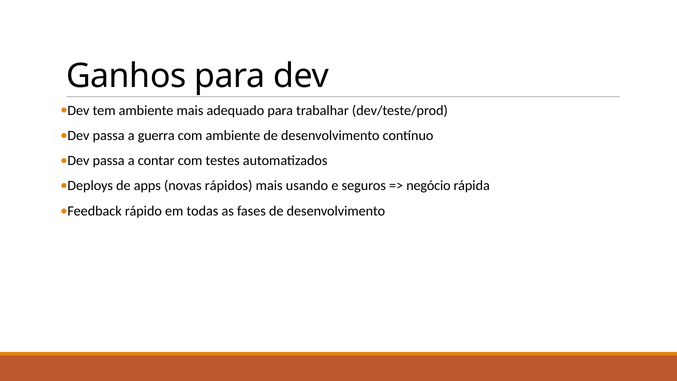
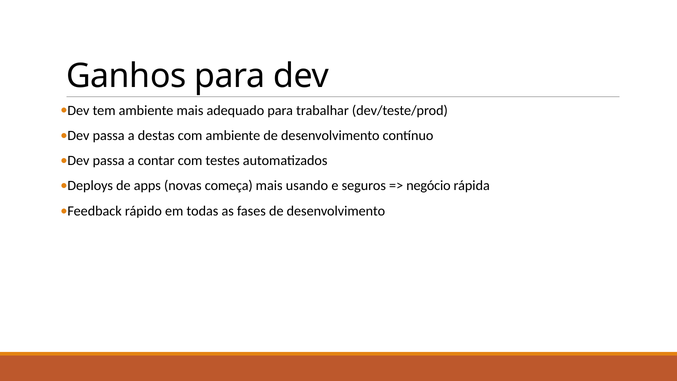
guerra: guerra -> destas (156, 135)
rápidos: rápidos -> começa (229, 186)
